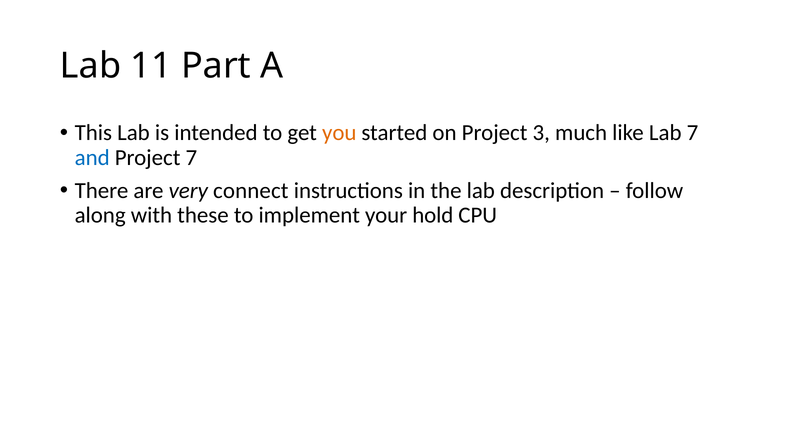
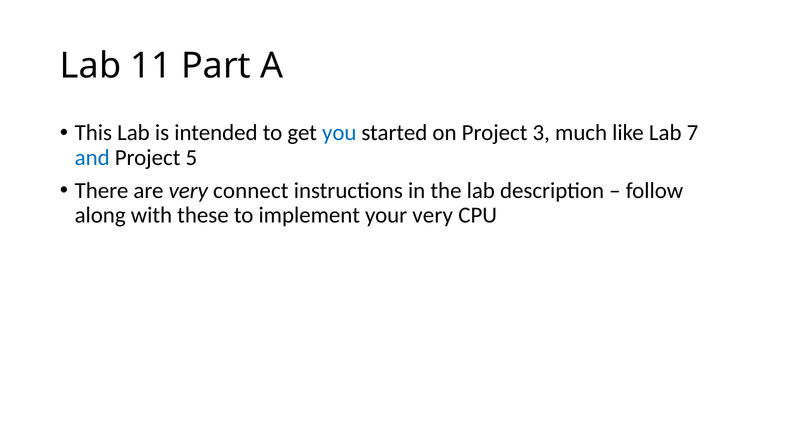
you colour: orange -> blue (339, 133)
Project 7: 7 -> 5 (191, 158)
your hold: hold -> very (433, 215)
